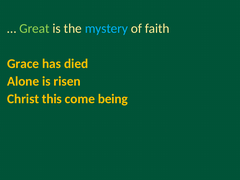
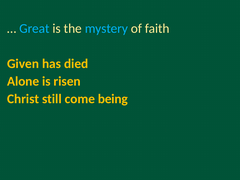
Great colour: light green -> light blue (34, 29)
Grace: Grace -> Given (23, 64)
this: this -> still (52, 99)
